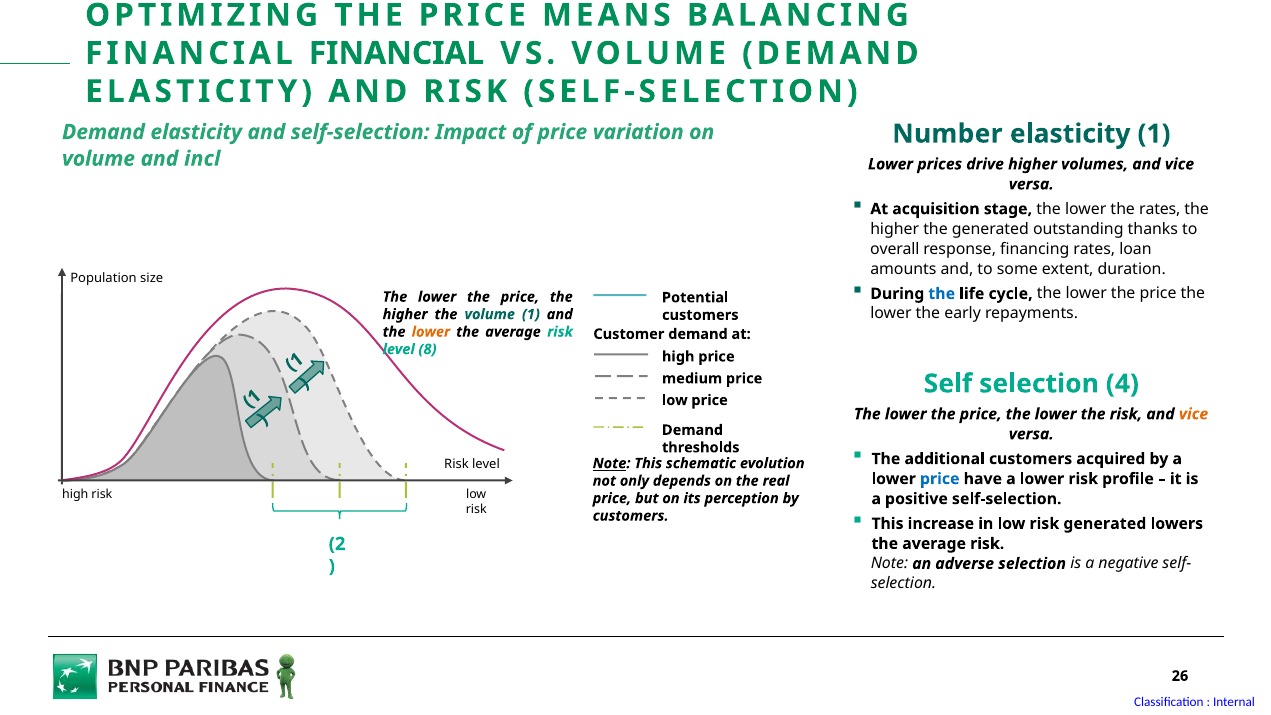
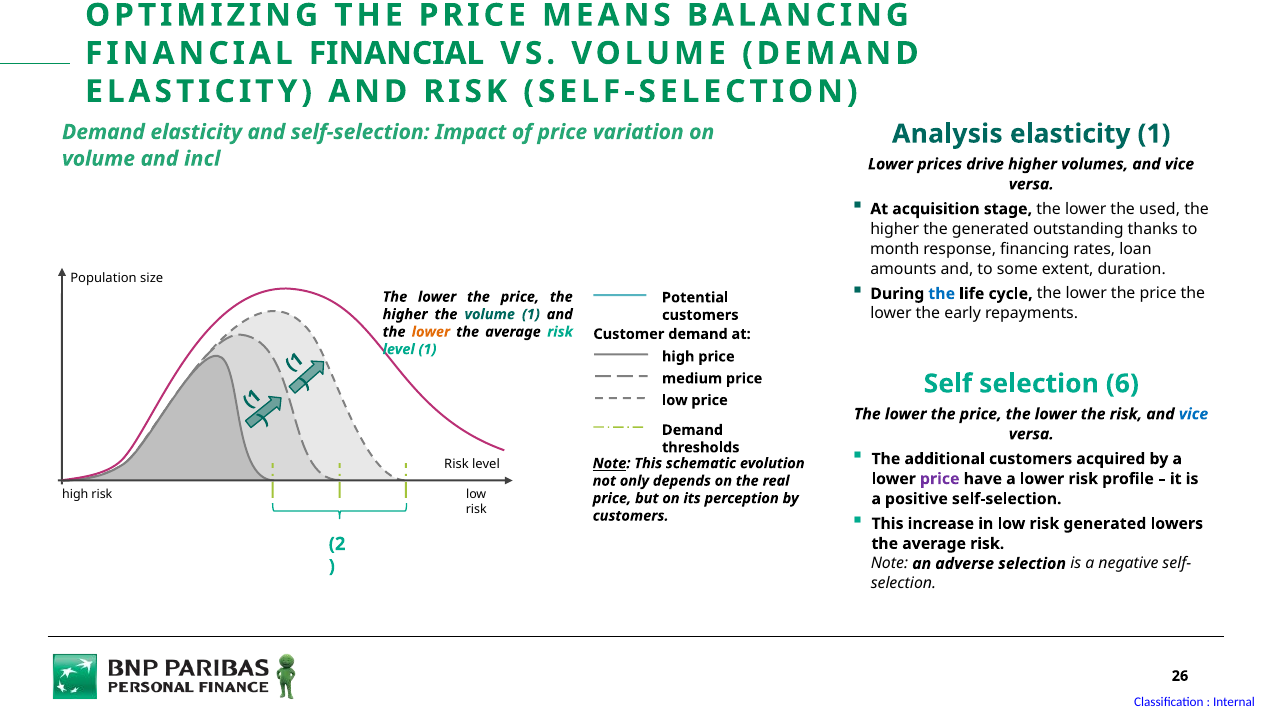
Number: Number -> Analysis (947, 134)
the rates: rates -> used (1160, 209)
overall: overall -> month (895, 249)
level 8: 8 -> 1 (428, 349)
4: 4 -> 6 (1122, 384)
vice colour: orange -> blue (1194, 414)
price colour: blue -> purple (940, 479)
